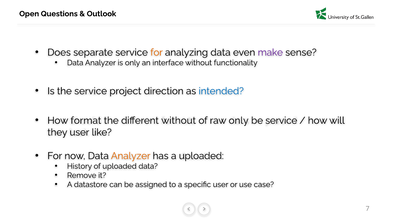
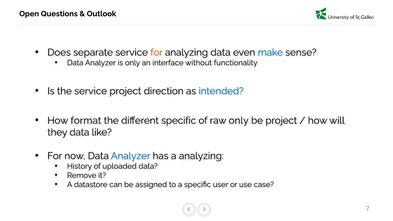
make colour: purple -> blue (270, 52)
different without: without -> specific (179, 121)
be service: service -> project (281, 121)
they user: user -> data (79, 132)
Analyzer colour: orange -> blue (131, 156)
a uploaded: uploaded -> analyzing (201, 156)
